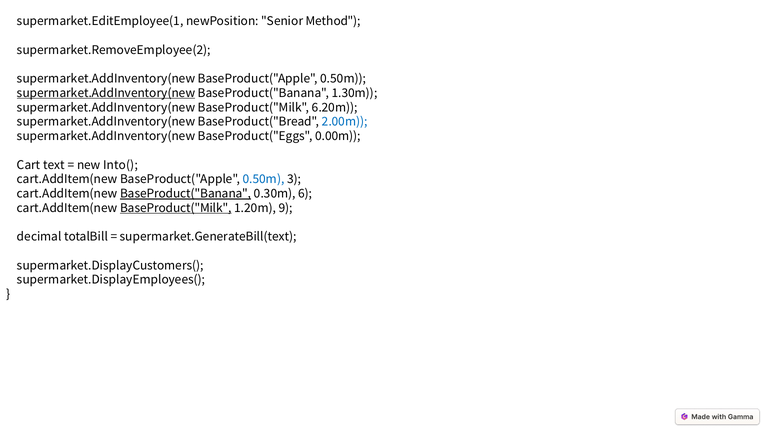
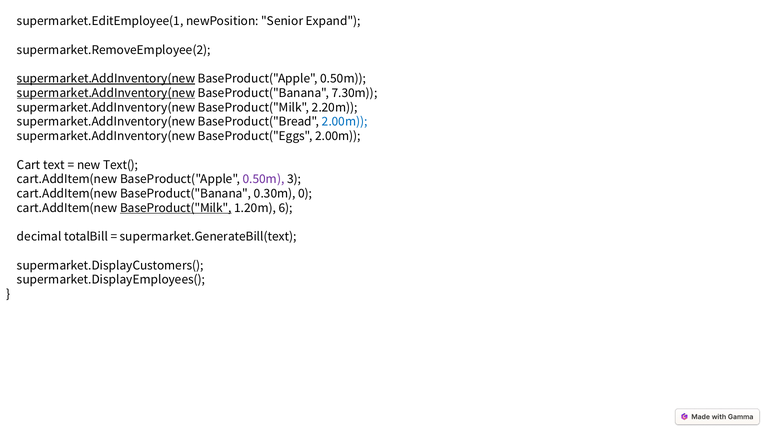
Method: Method -> Expand (333, 21)
supermarket.AddInventory(new underline: none -> present (106, 79)
1.30m: 1.30m -> 7.30m (354, 93)
6.20m: 6.20m -> 2.20m (335, 108)
BaseProduct("Eggs 0.00m: 0.00m -> 2.00m (338, 136)
Into(: Into( -> Text( (121, 165)
0.50m colour: blue -> purple (264, 179)
BaseProduct("Banana underline: present -> none (186, 194)
6: 6 -> 0 (305, 194)
9: 9 -> 6 (286, 208)
